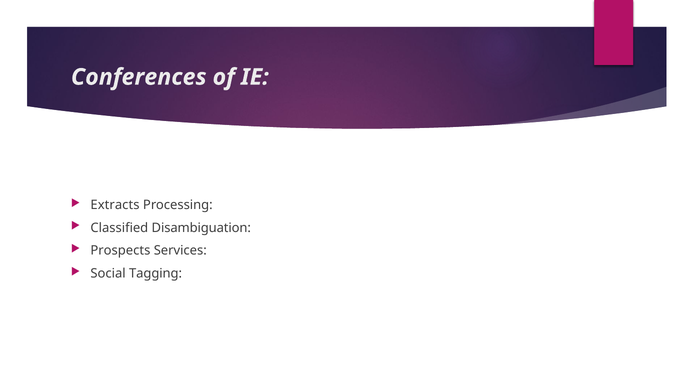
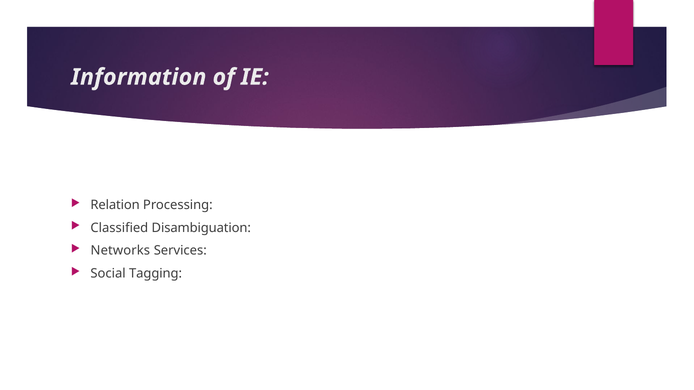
Conferences: Conferences -> Information (139, 77)
Extracts: Extracts -> Relation (115, 205)
Prospects: Prospects -> Networks (120, 251)
